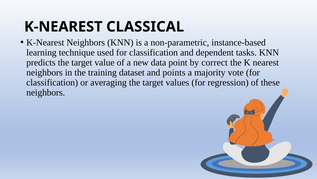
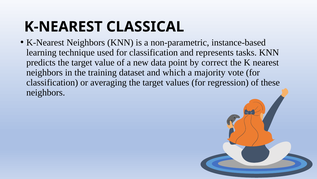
dependent: dependent -> represents (215, 52)
points: points -> which (174, 72)
